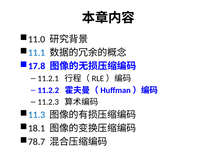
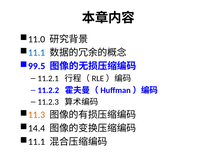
17.8: 17.8 -> 99.5 (37, 66)
11.3 colour: blue -> orange (37, 115)
18.1: 18.1 -> 14.4 (37, 128)
78.7: 78.7 -> 11.1 (37, 142)
